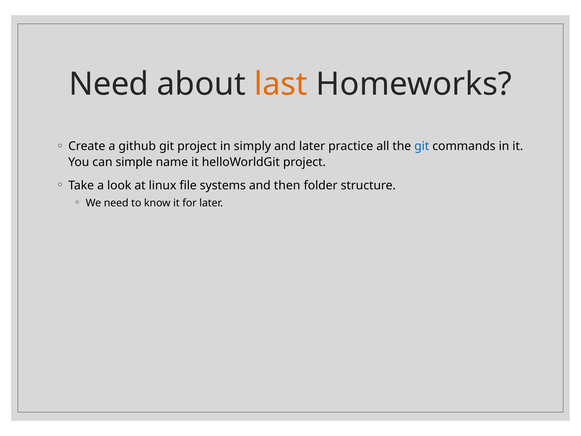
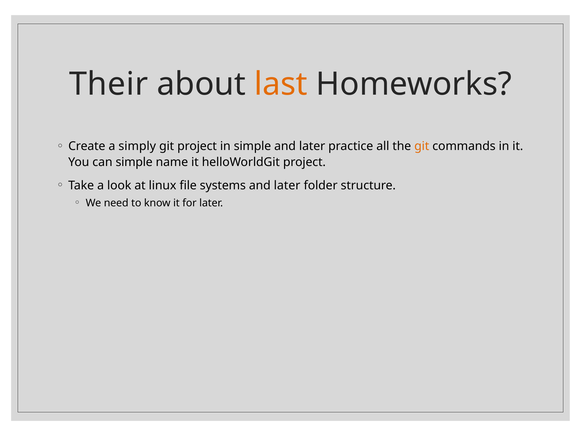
Need: Need -> Their (109, 84)
github: github -> simply (137, 146)
in simply: simply -> simple (252, 146)
git colour: blue -> orange (422, 146)
systems and then: then -> later (287, 185)
